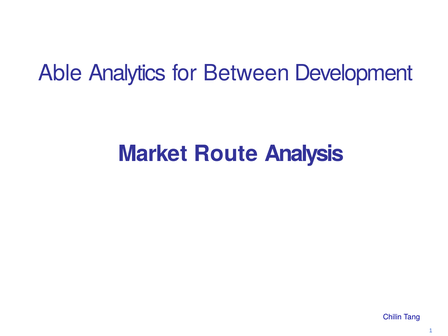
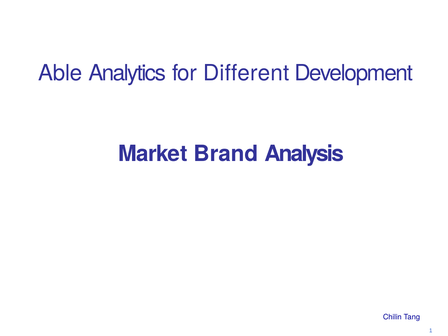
Between: Between -> Different (246, 73)
Route: Route -> Brand (226, 154)
